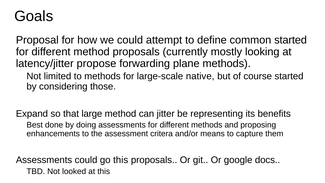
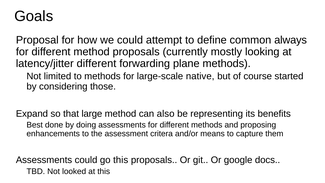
common started: started -> always (291, 40)
latency/jitter propose: propose -> different (97, 63)
jitter: jitter -> also (166, 114)
